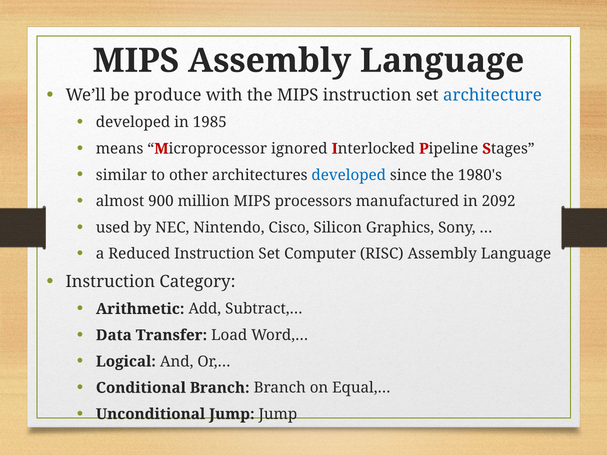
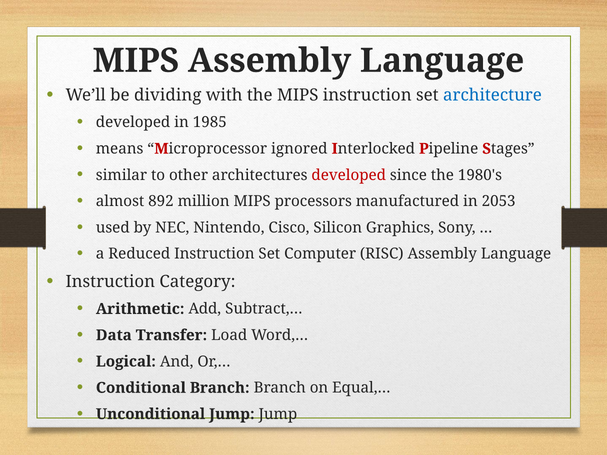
produce: produce -> dividing (168, 95)
developed colour: blue -> red (349, 175)
900: 900 -> 892 (161, 201)
2092: 2092 -> 2053 (499, 201)
